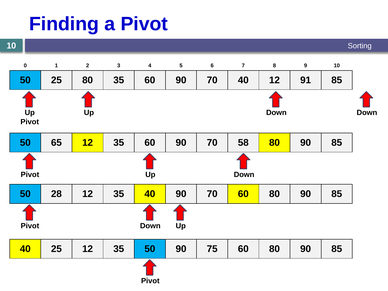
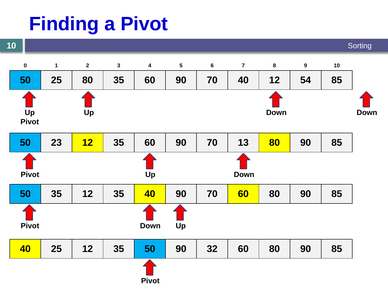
91: 91 -> 54 (306, 80)
65: 65 -> 23 (56, 143)
58: 58 -> 13 (243, 143)
50 28: 28 -> 35 (56, 194)
75: 75 -> 32 (212, 249)
